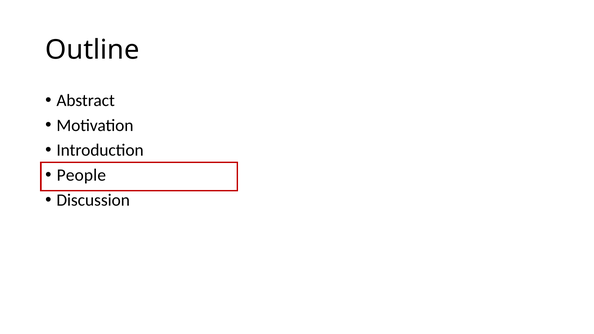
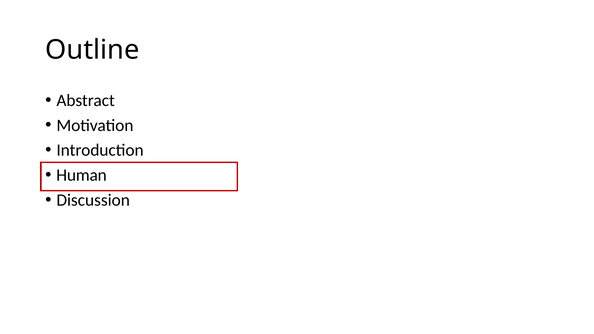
People: People -> Human (82, 175)
